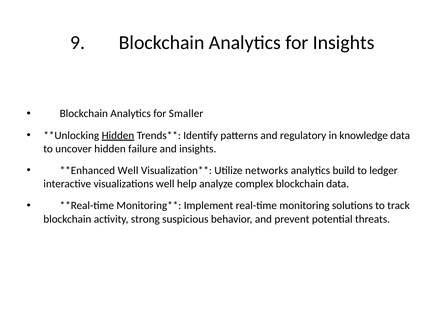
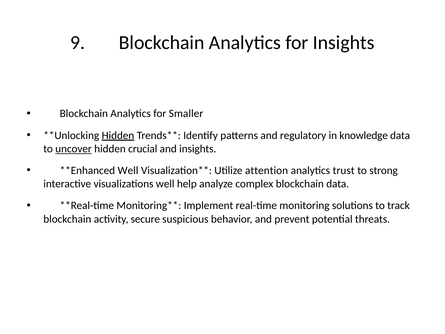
uncover underline: none -> present (74, 149)
failure: failure -> crucial (143, 149)
networks: networks -> attention (267, 170)
build: build -> trust (344, 170)
ledger: ledger -> strong (384, 170)
strong: strong -> secure (145, 219)
